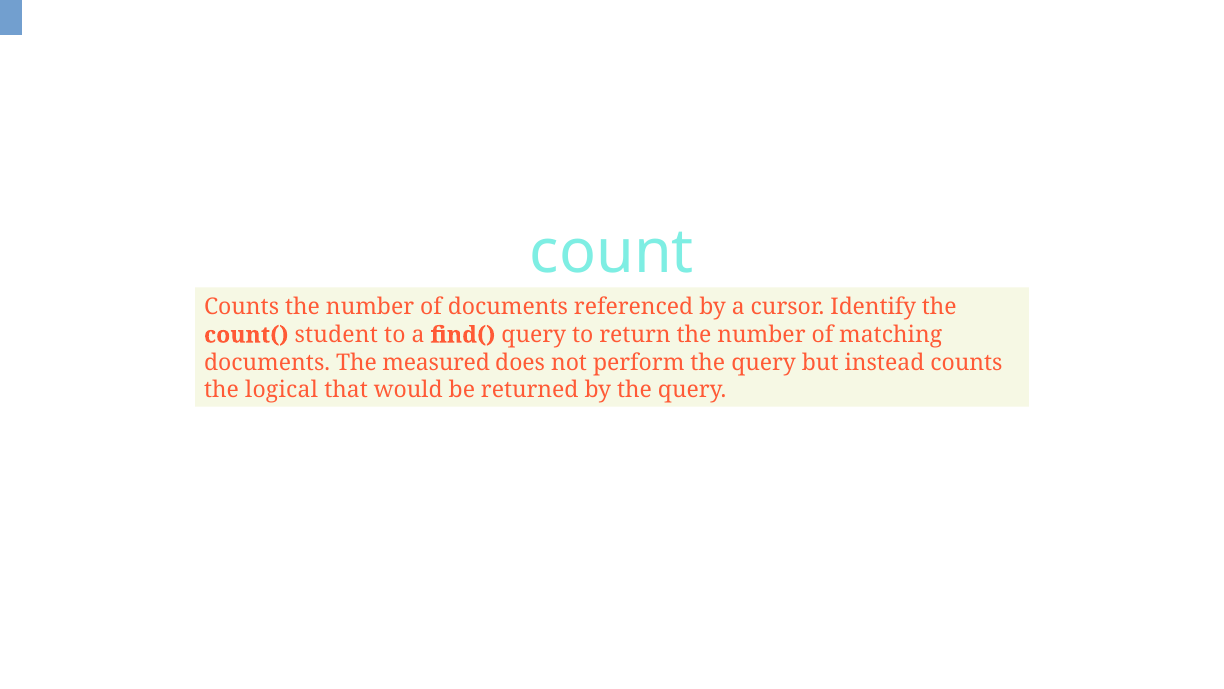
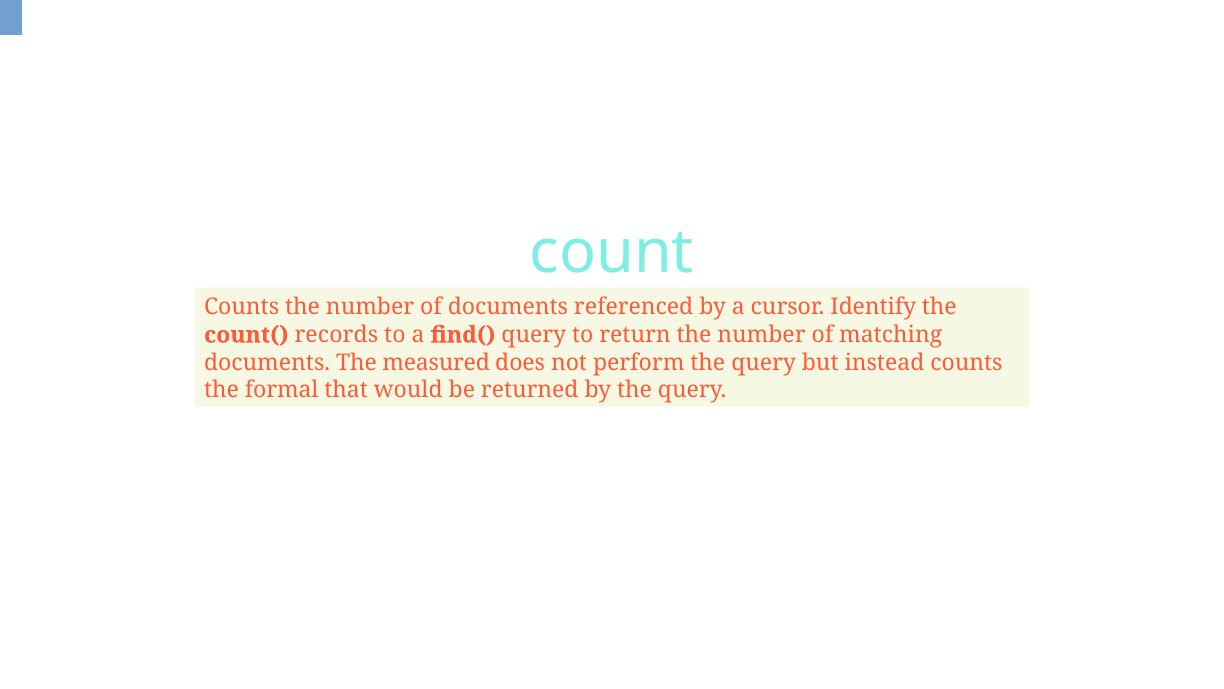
student: student -> records (336, 335)
logical: logical -> formal (282, 390)
